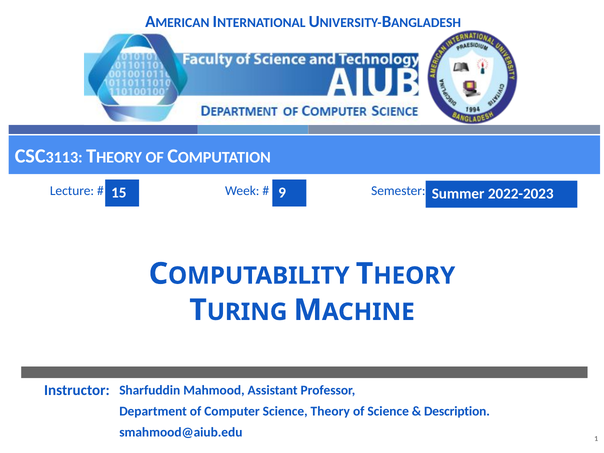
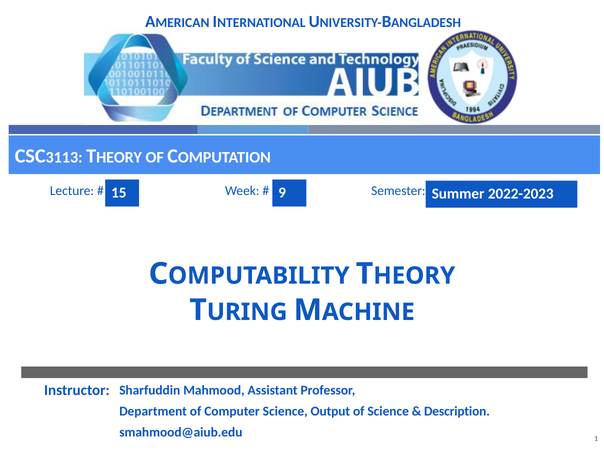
Theory: Theory -> Output (330, 411)
